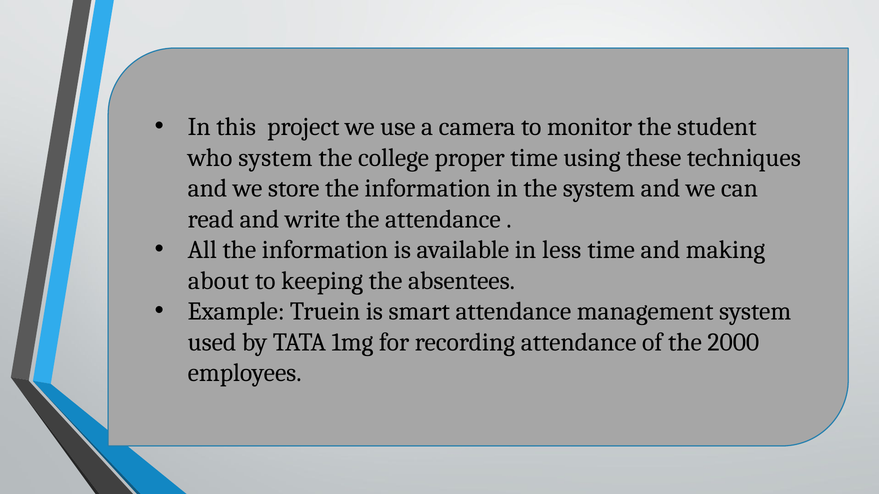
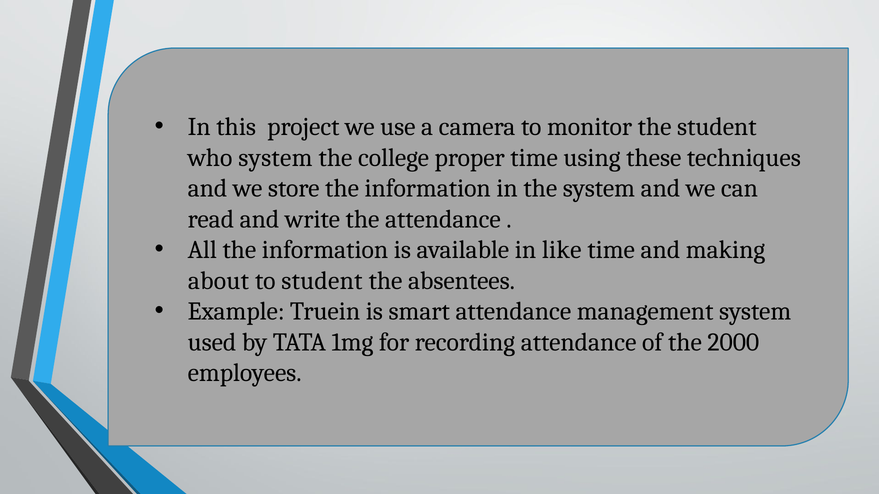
less: less -> like (562, 250)
to keeping: keeping -> student (322, 281)
